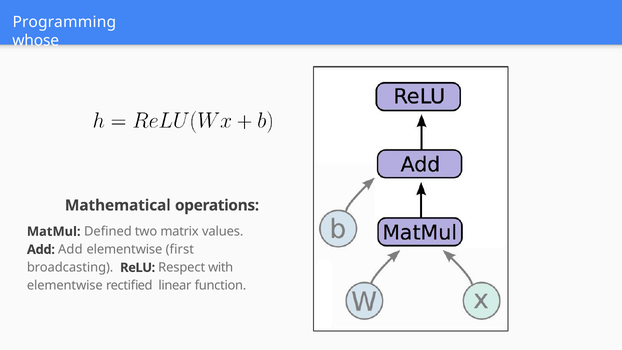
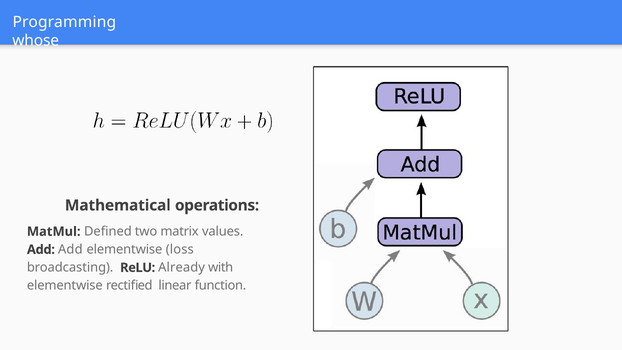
first: first -> loss (180, 250)
Respect: Respect -> Already (182, 268)
